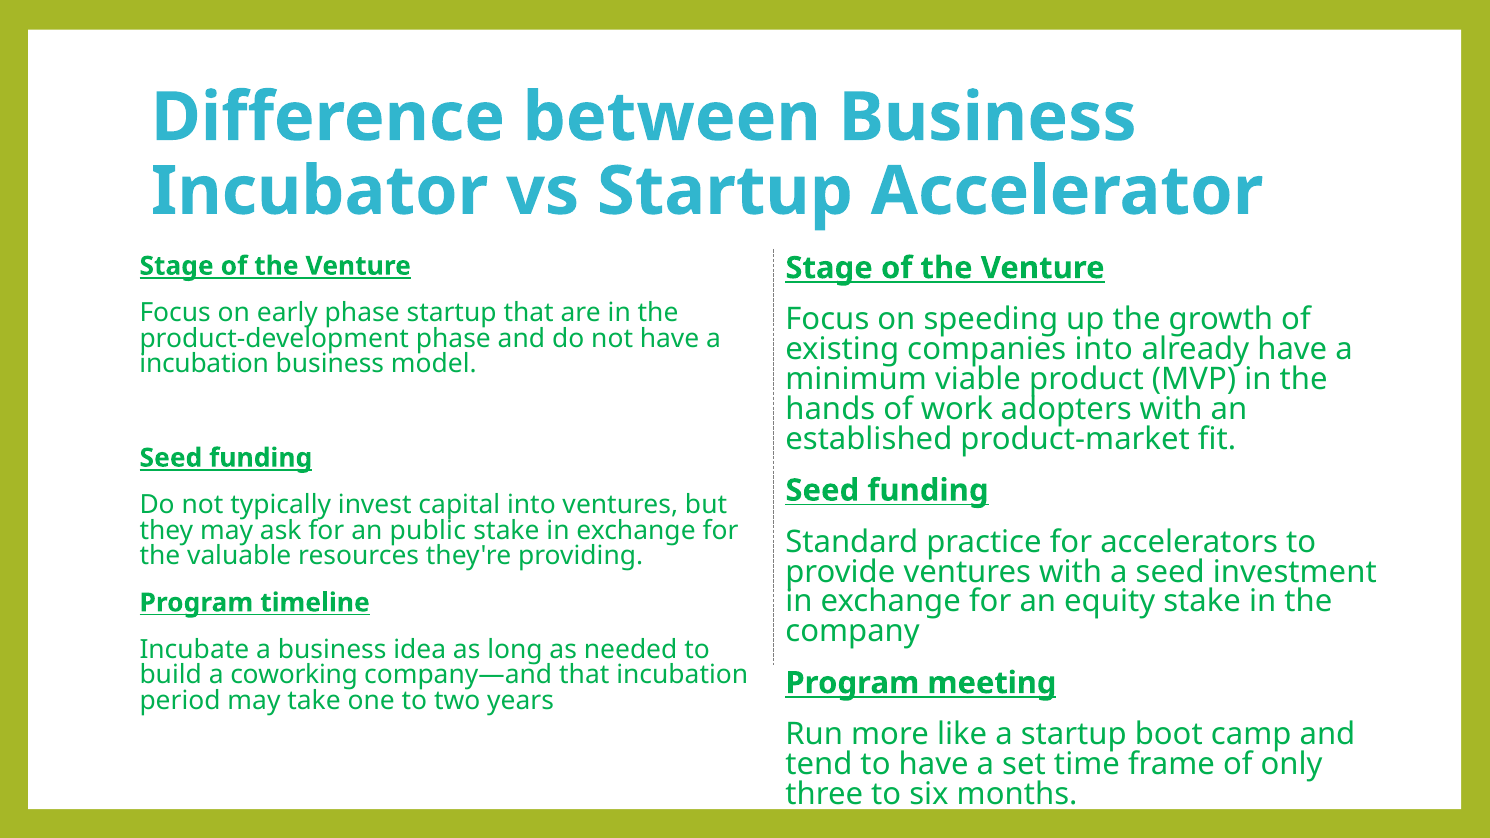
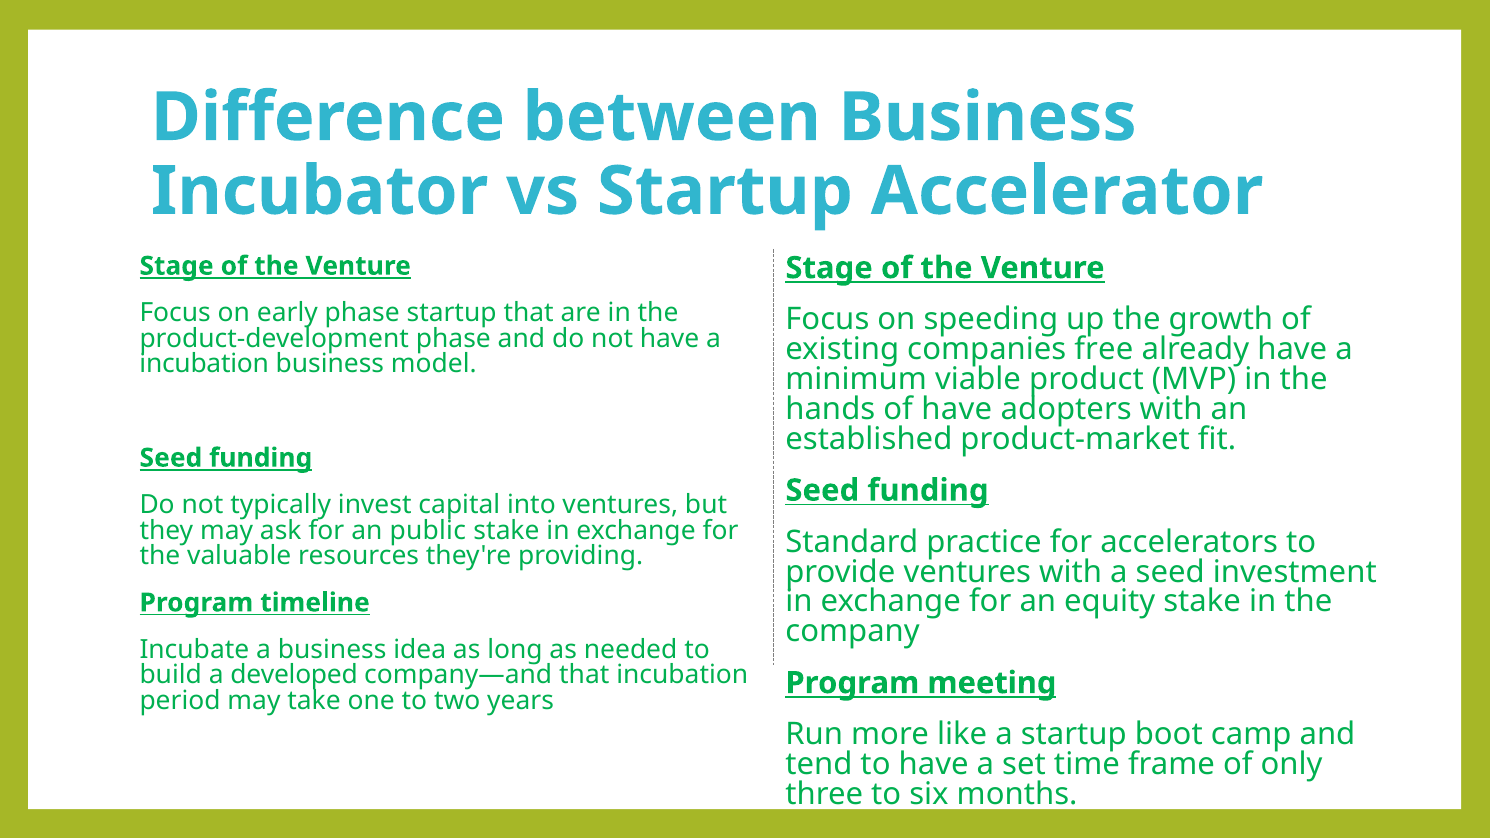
companies into: into -> free (1104, 349)
of work: work -> have (957, 409)
coworking: coworking -> developed (294, 675)
